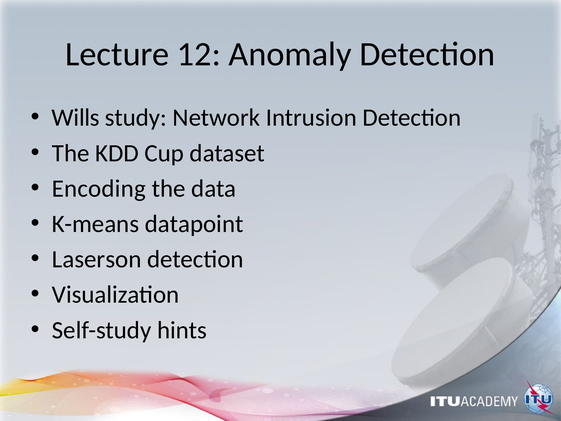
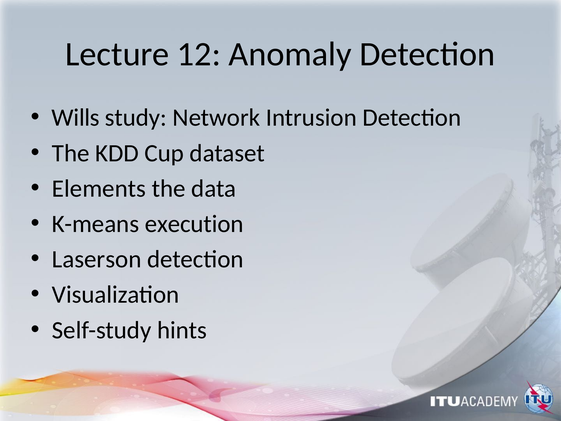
Encoding: Encoding -> Elements (99, 188)
datapoint: datapoint -> execution (194, 224)
